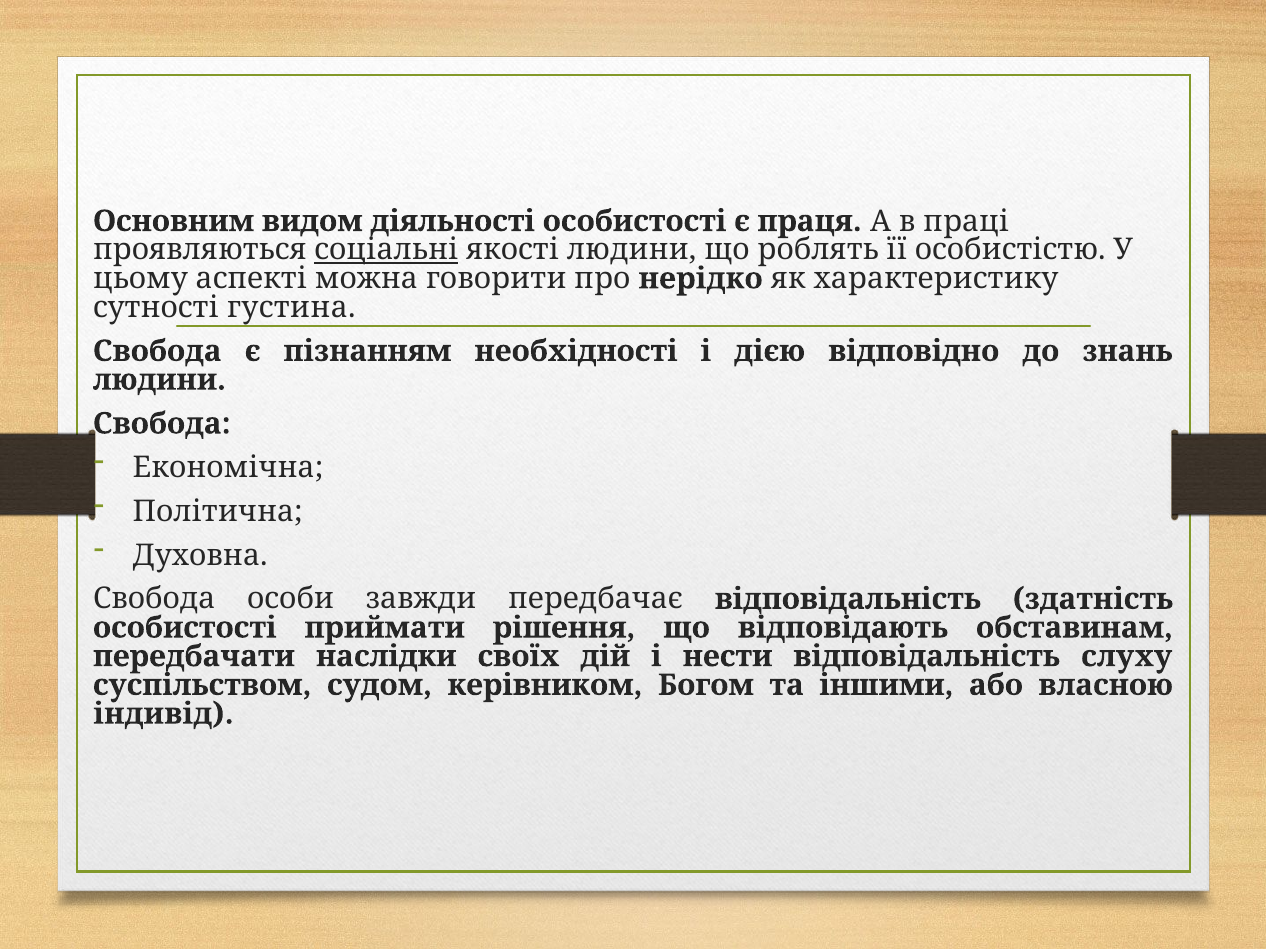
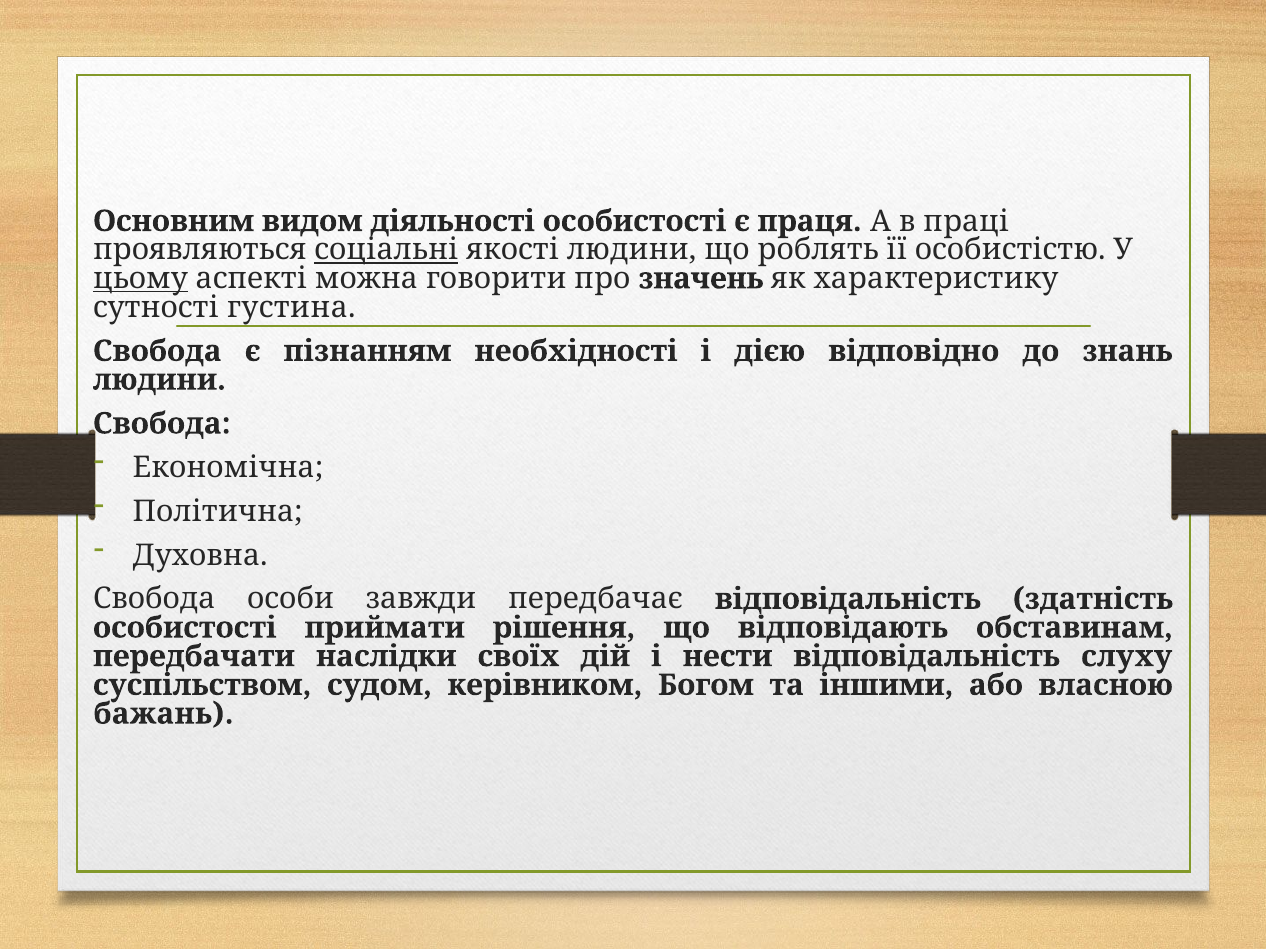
цьому underline: none -> present (140, 279)
нерідко: нерідко -> значень (701, 279)
індивід: індивід -> бажань (163, 714)
